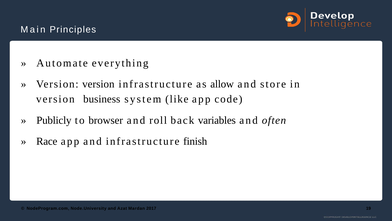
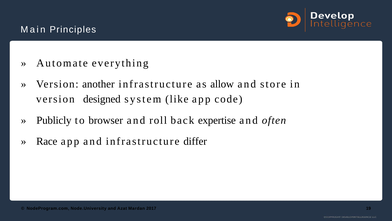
Version version: version -> another (98, 84)
business: business -> designed (102, 99)
variables: variables -> expertise (217, 120)
finish: finish -> differ (195, 141)
